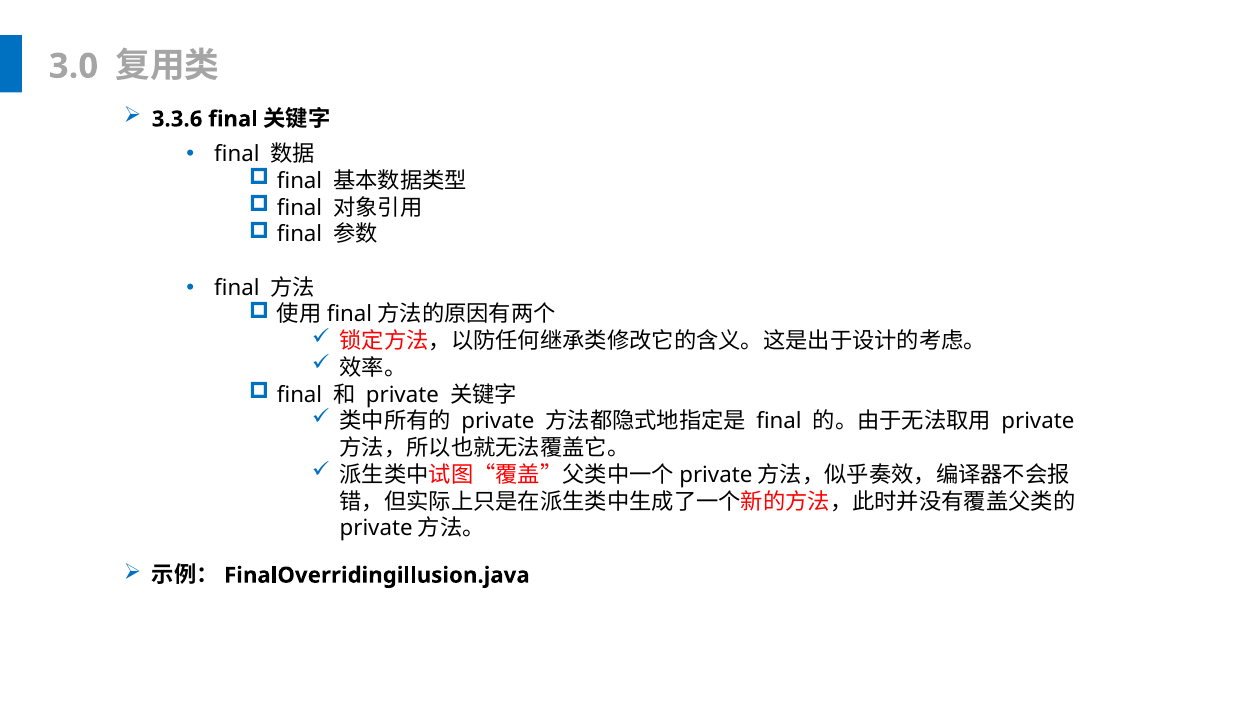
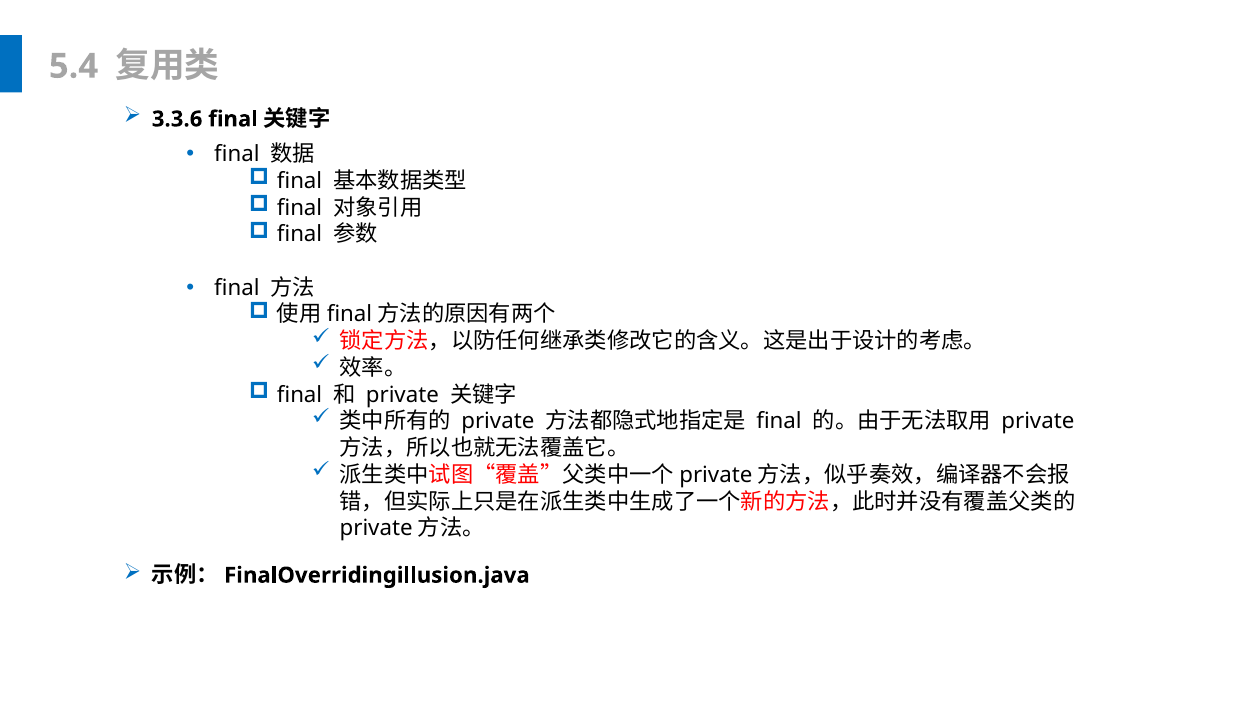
3.0: 3.0 -> 5.4 (73, 66)
